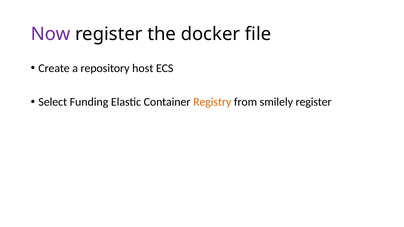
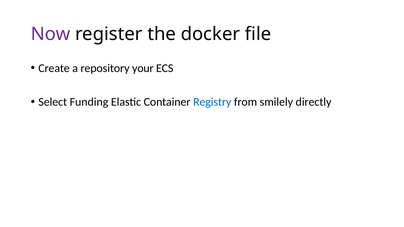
host: host -> your (143, 68)
Registry colour: orange -> blue (212, 102)
smilely register: register -> directly (314, 102)
